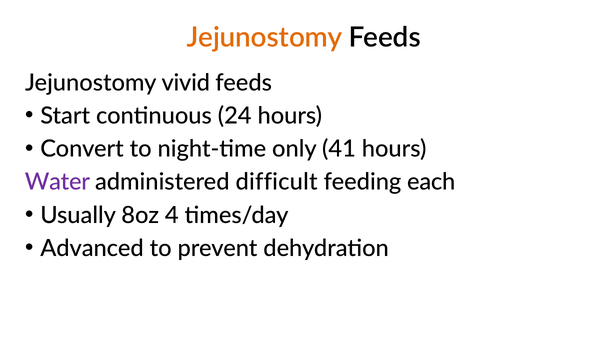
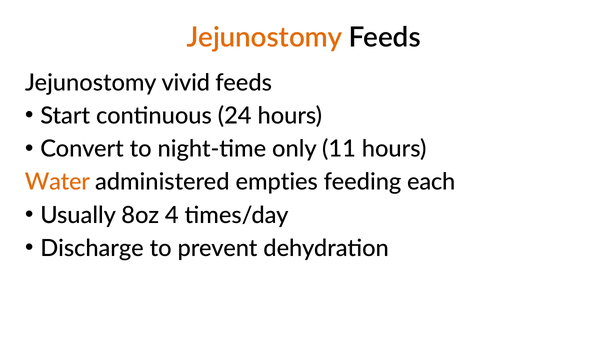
41: 41 -> 11 (339, 149)
Water colour: purple -> orange (57, 182)
difficult: difficult -> empties (277, 182)
Advanced: Advanced -> Discharge (92, 249)
